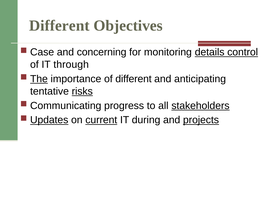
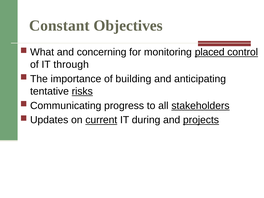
Different: Different -> Constant (59, 26)
Case: Case -> What (42, 52)
details: details -> placed (210, 52)
The underline: present -> none (39, 79)
of different: different -> building (133, 79)
Updates underline: present -> none (49, 120)
